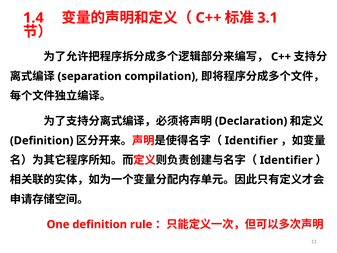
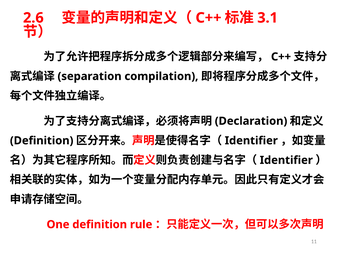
1.4: 1.4 -> 2.6 (33, 18)
